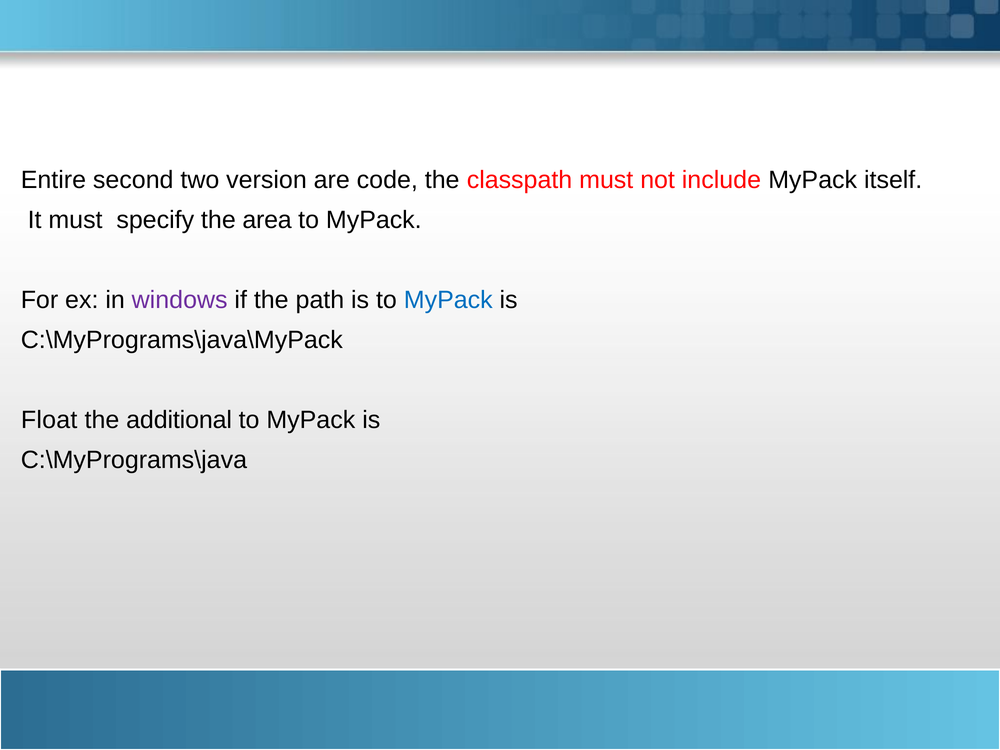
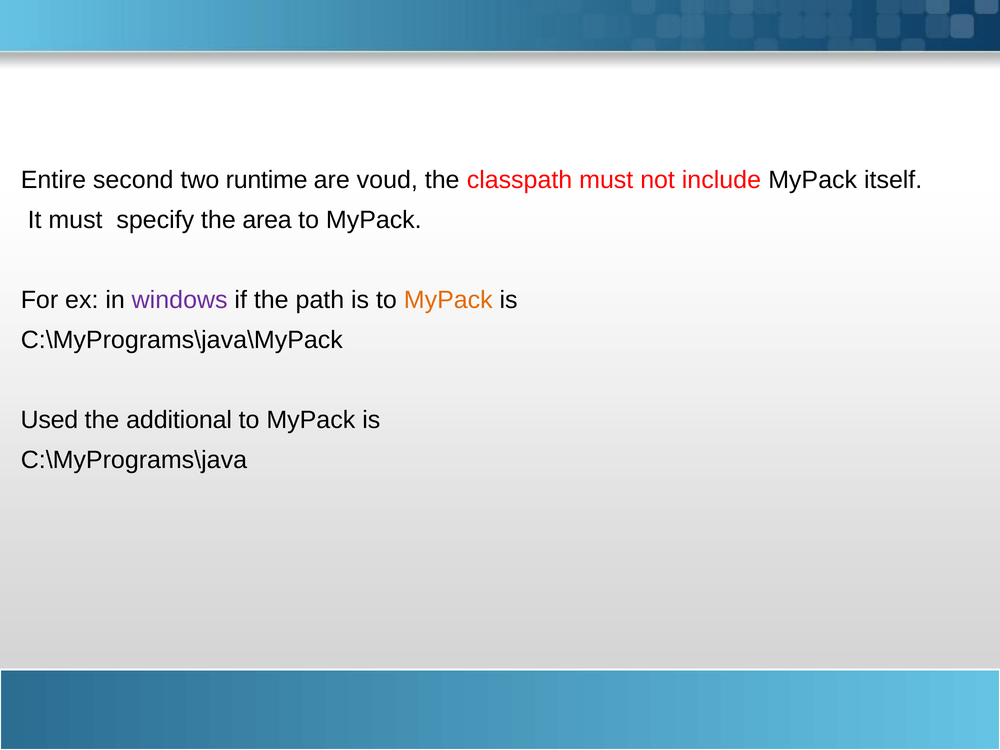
version: version -> runtime (267, 180)
code: code -> voud (387, 180)
MyPack colour: blue -> orange (448, 300)
Float: Float -> Used (49, 420)
